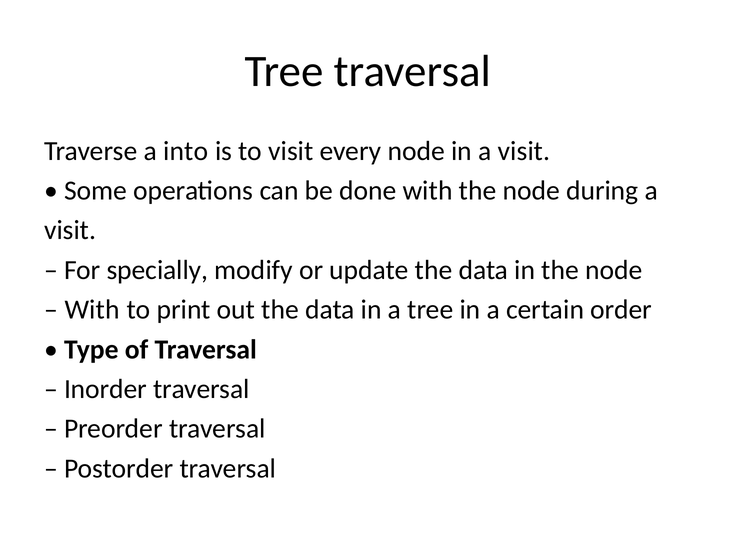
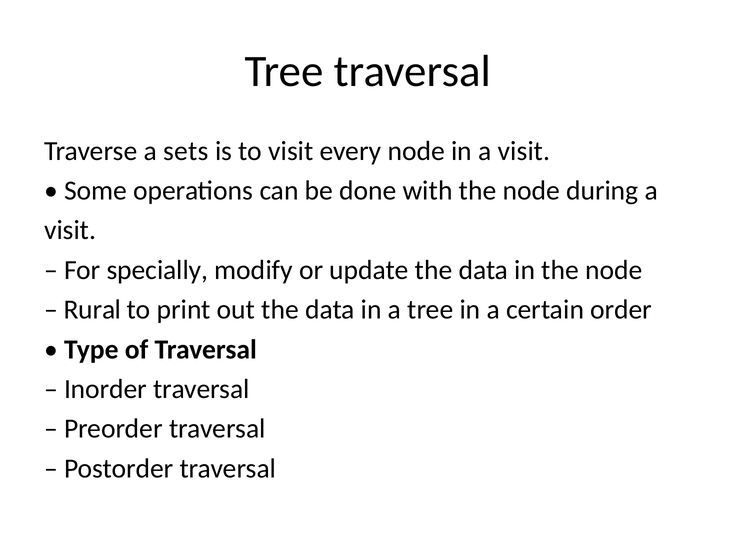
into: into -> sets (186, 151)
With: With -> Rural (93, 310)
